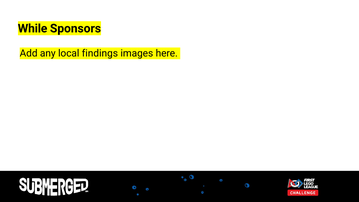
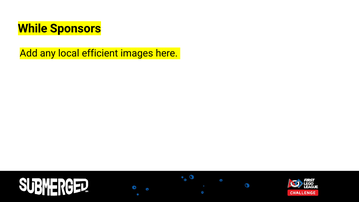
findings: findings -> efficient (100, 53)
